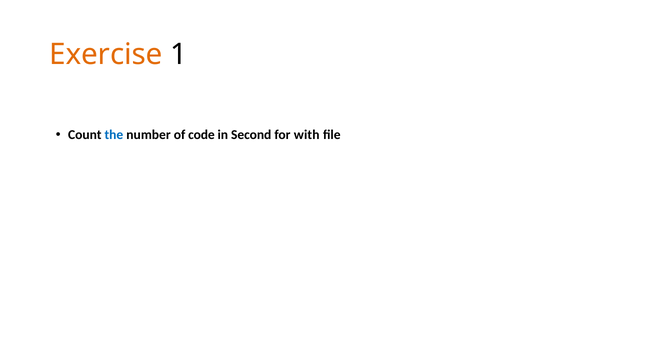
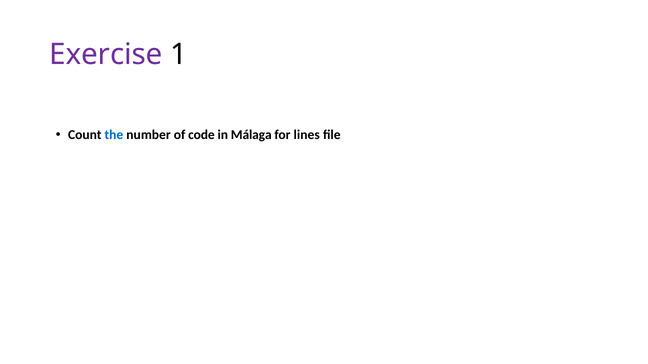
Exercise colour: orange -> purple (106, 54)
Second: Second -> Málaga (251, 135)
with: with -> lines (307, 135)
